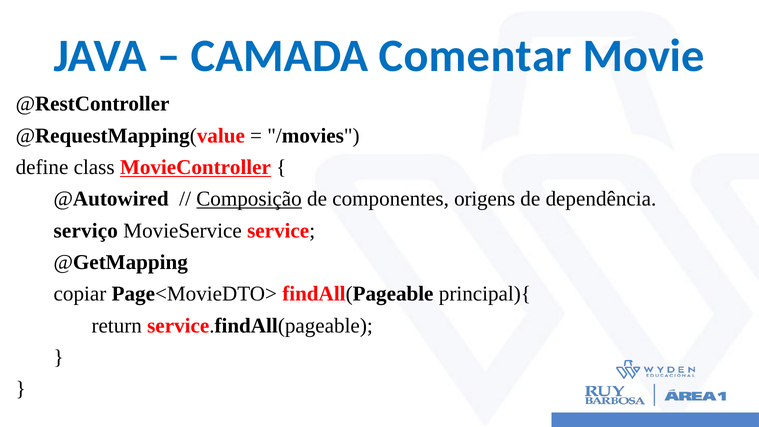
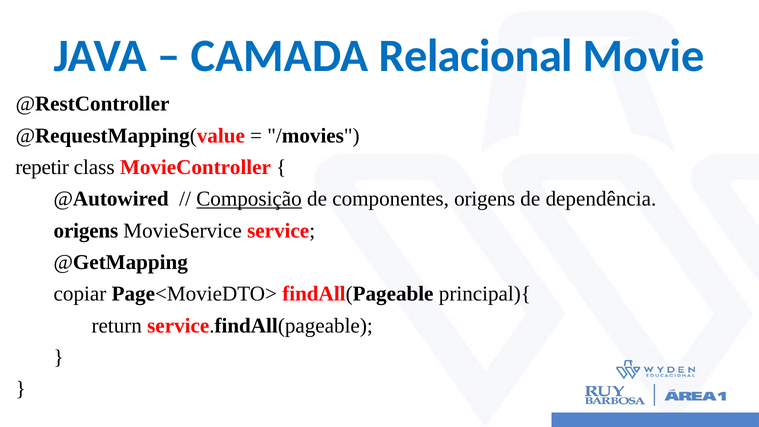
Comentar: Comentar -> Relacional (476, 56)
define: define -> repetir (42, 167)
MovieController underline: present -> none (195, 167)
serviço: serviço -> origens (86, 231)
